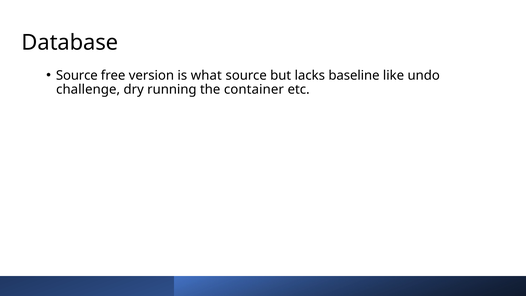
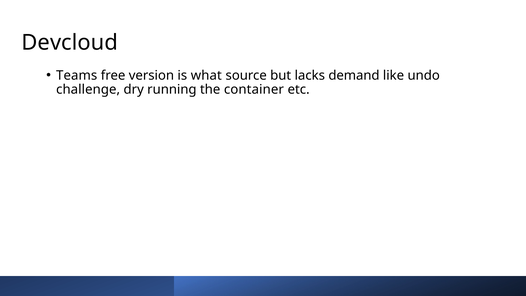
Database: Database -> Devcloud (70, 43)
Source: Source -> Teams (77, 75)
baseline: baseline -> demand (354, 75)
